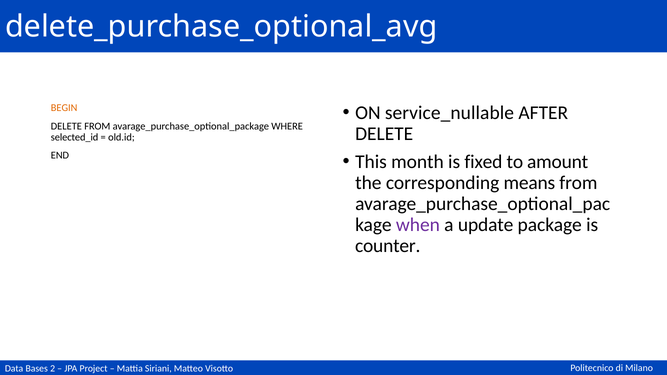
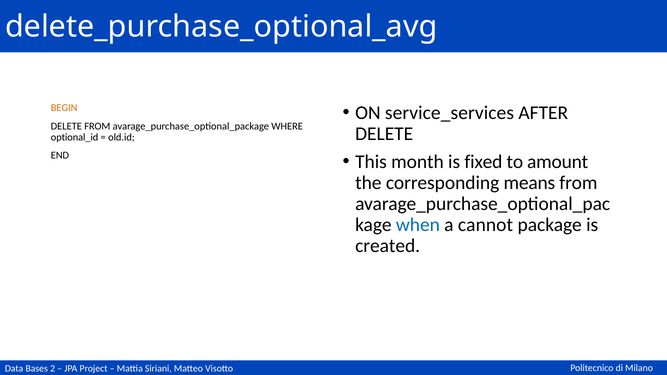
service_nullable: service_nullable -> service_services (449, 113)
selected_id: selected_id -> optional_id (75, 137)
when colour: purple -> blue (418, 225)
update: update -> cannot (486, 225)
counter: counter -> created (388, 246)
